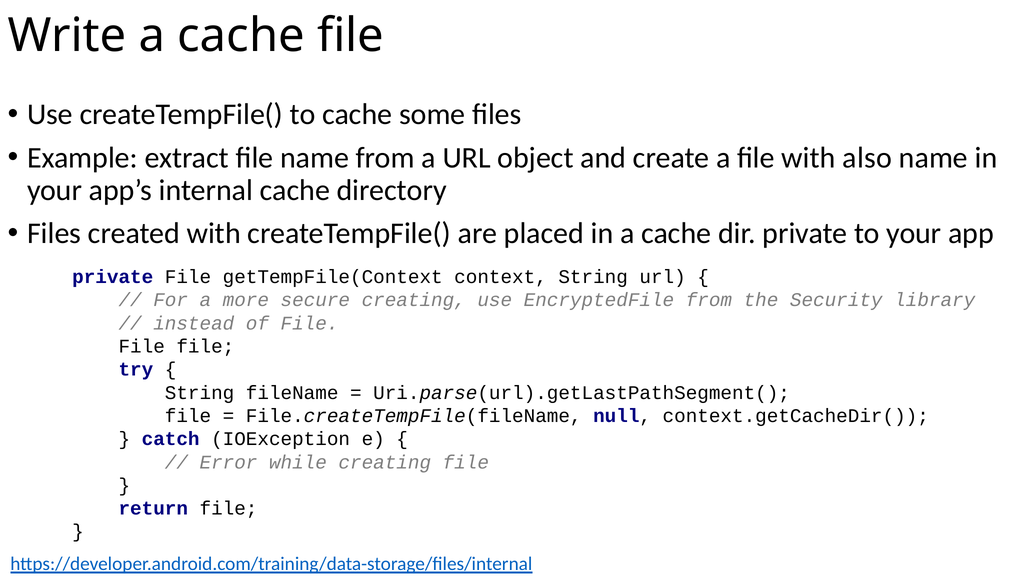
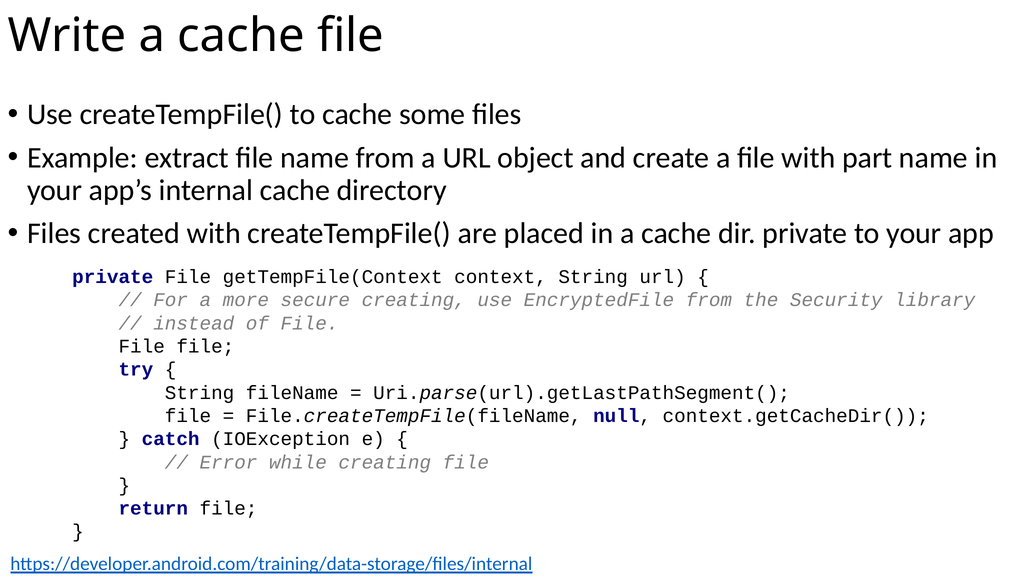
also: also -> part (867, 158)
